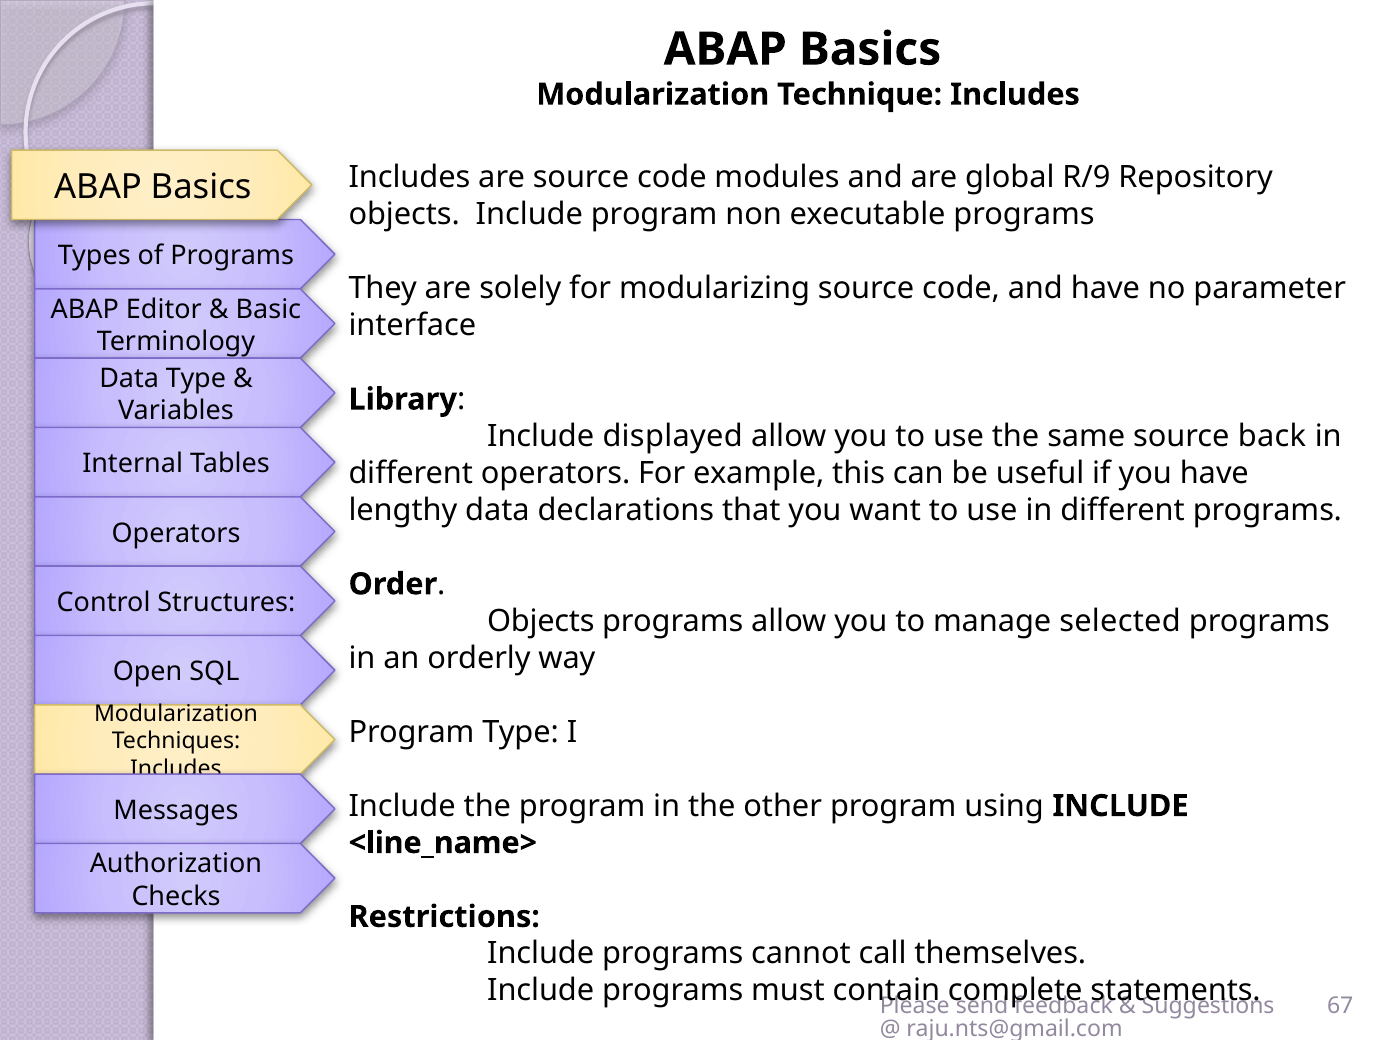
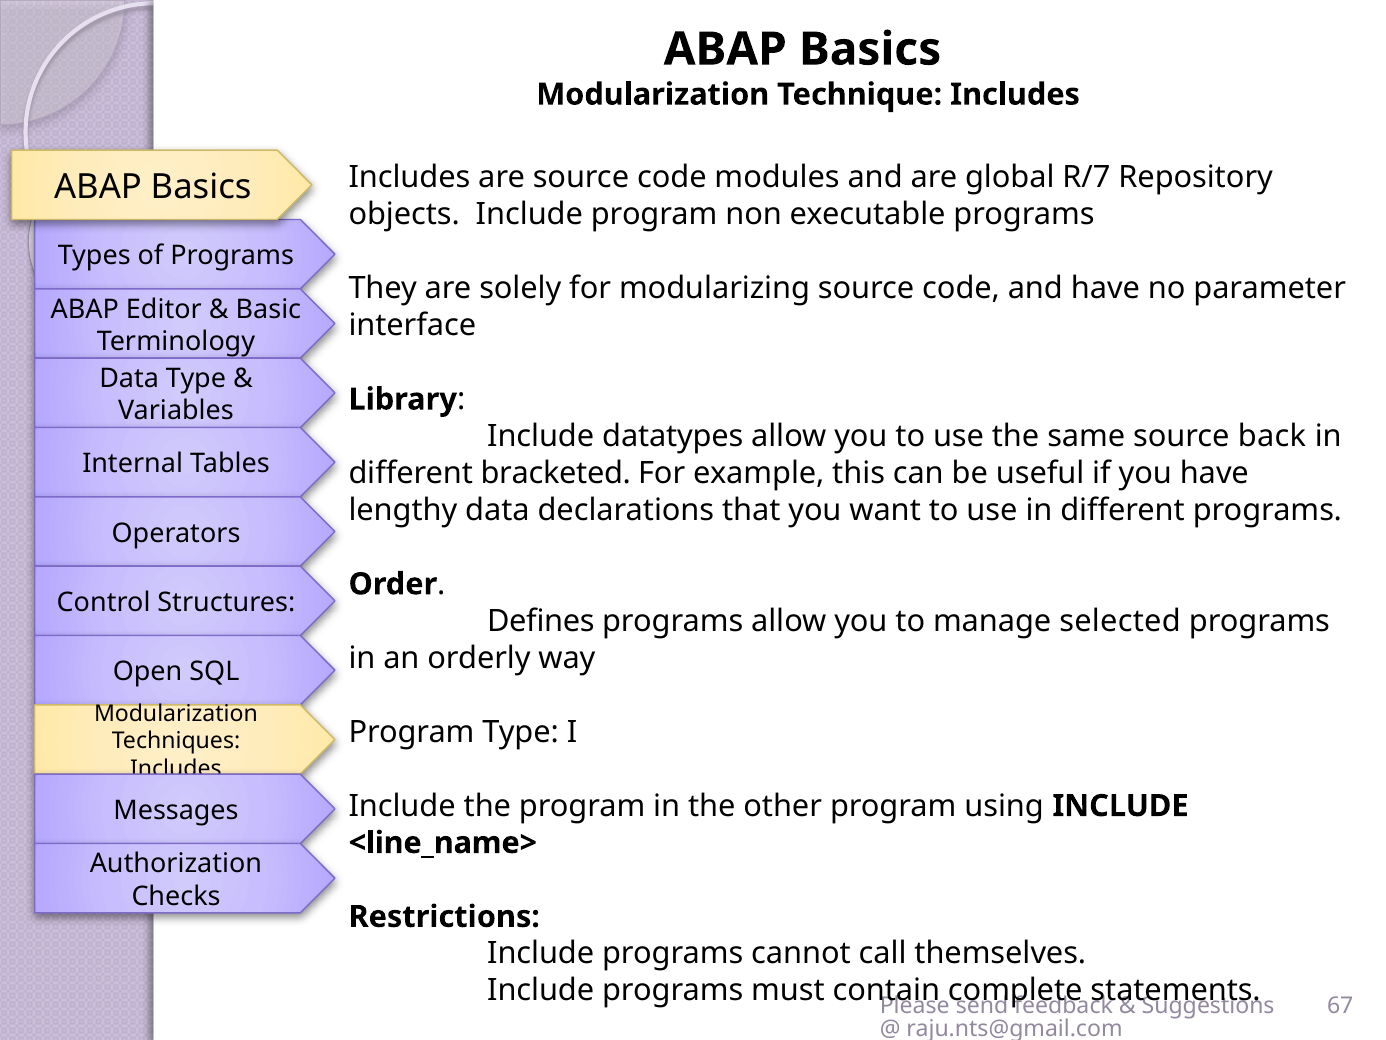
R/9: R/9 -> R/7 (1086, 178)
displayed: displayed -> datatypes (673, 436)
different operators: operators -> bracketed (556, 473)
Objects: Objects -> Defines (541, 621)
